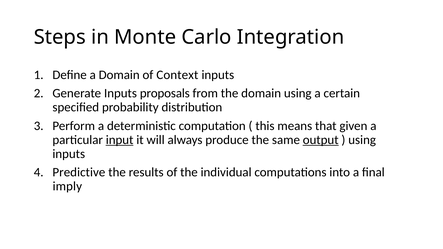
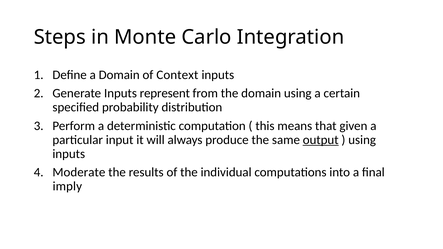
proposals: proposals -> represent (165, 93)
input underline: present -> none (120, 140)
Predictive: Predictive -> Moderate (79, 172)
